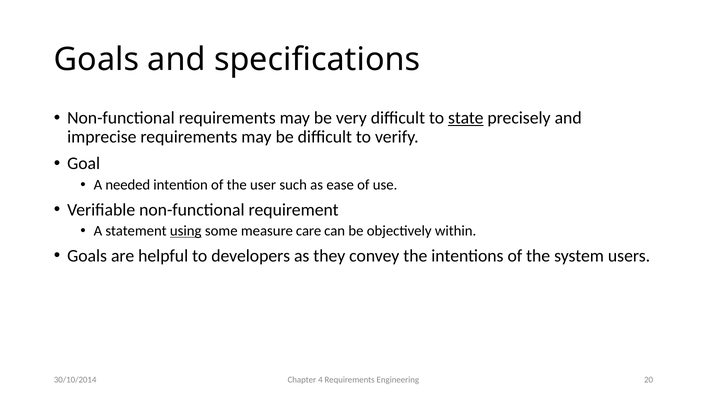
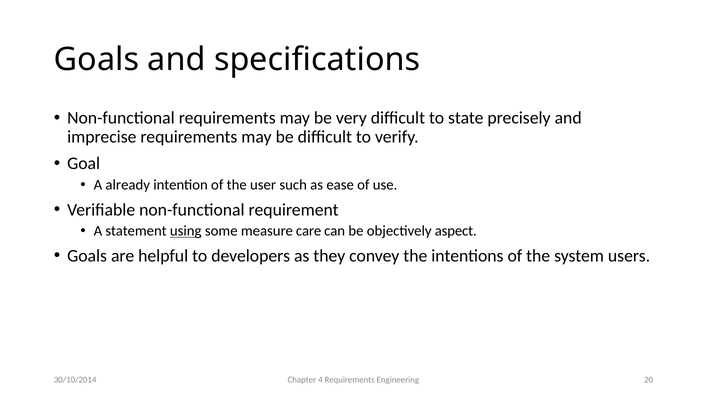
state underline: present -> none (466, 118)
needed: needed -> already (128, 185)
within: within -> aspect (456, 231)
